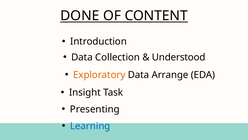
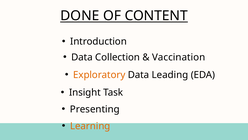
Understood: Understood -> Vaccination (179, 57)
Arrange: Arrange -> Leading (170, 75)
Learning colour: blue -> orange (90, 126)
